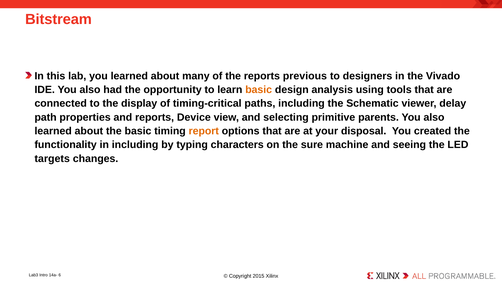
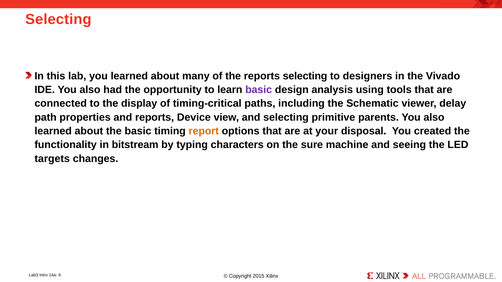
Bitstream: Bitstream -> Selecting (58, 19)
reports previous: previous -> selecting (305, 76)
basic colour: orange -> purple (259, 90)
in including: including -> bitstream (135, 145)
